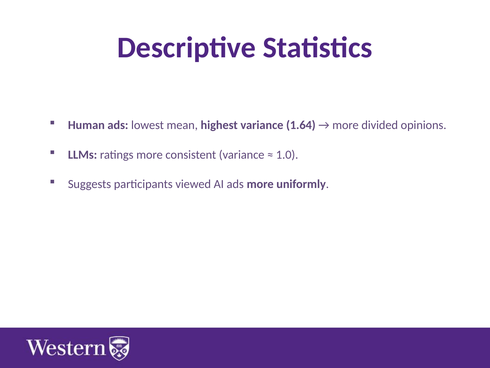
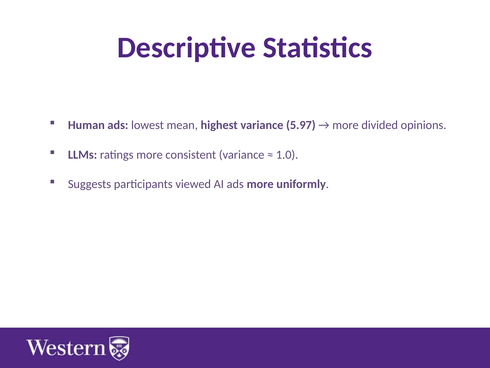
1.64: 1.64 -> 5.97 (301, 125)
